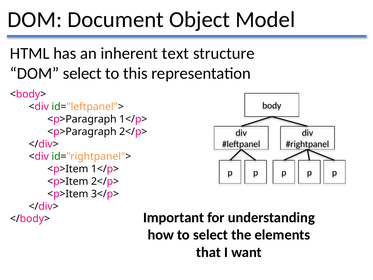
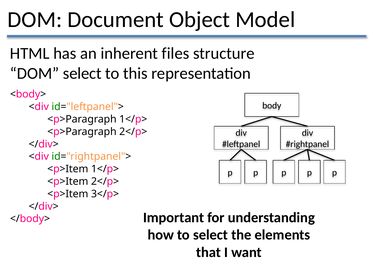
text: text -> files (175, 53)
